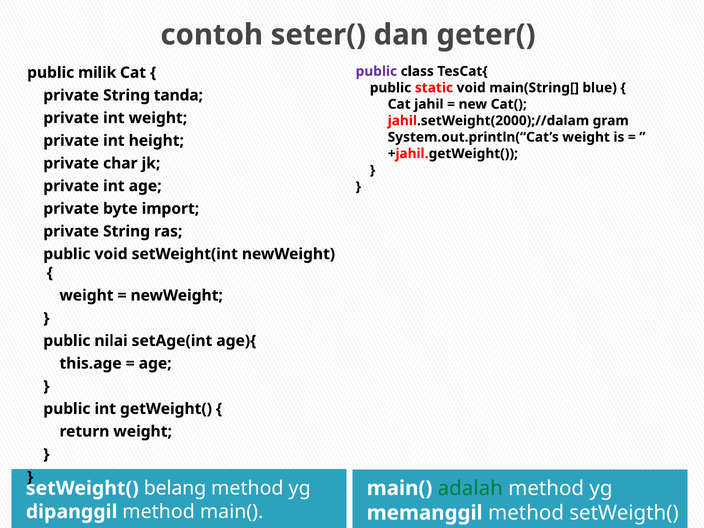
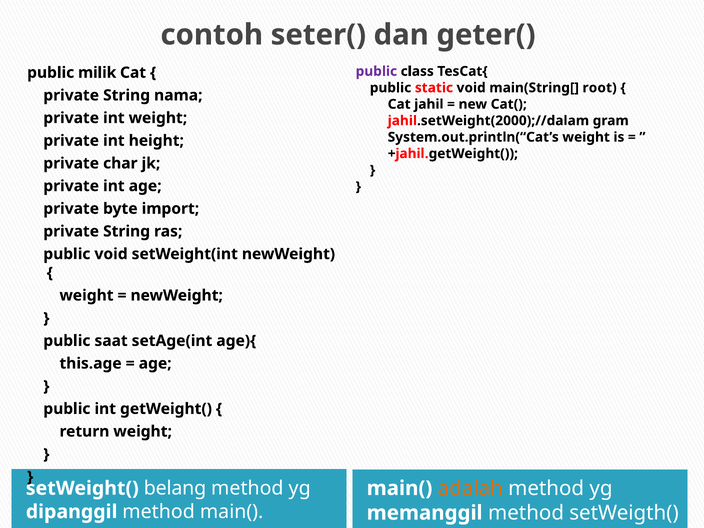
blue: blue -> root (600, 88)
tanda: tanda -> nama (178, 95)
nilai: nilai -> saat (111, 341)
adalah colour: green -> orange (470, 488)
